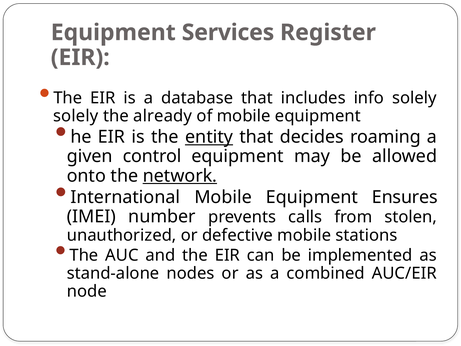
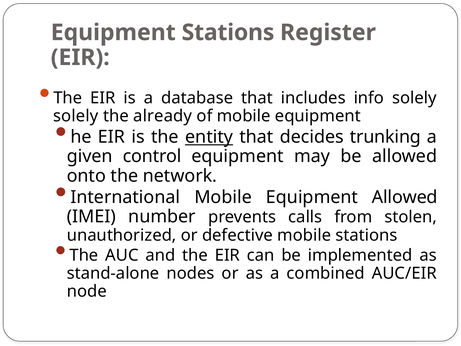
Equipment Services: Services -> Stations (228, 32)
roaming: roaming -> trunking (385, 137)
network underline: present -> none (180, 176)
Equipment Ensures: Ensures -> Allowed (405, 197)
